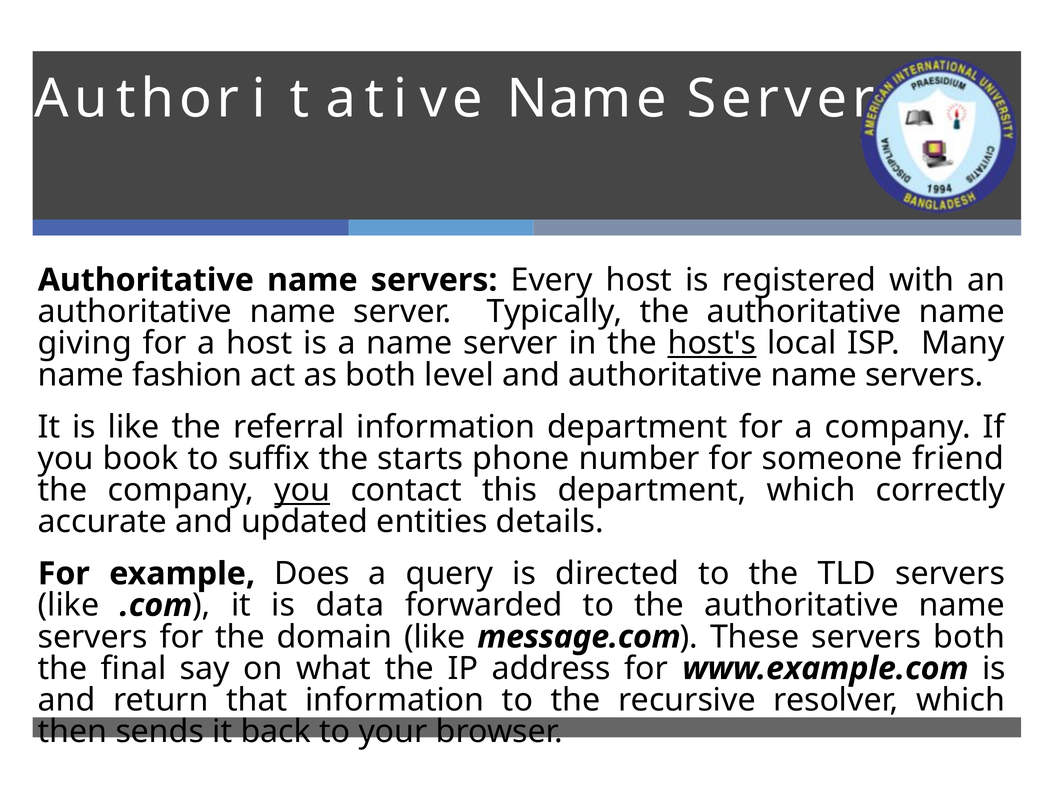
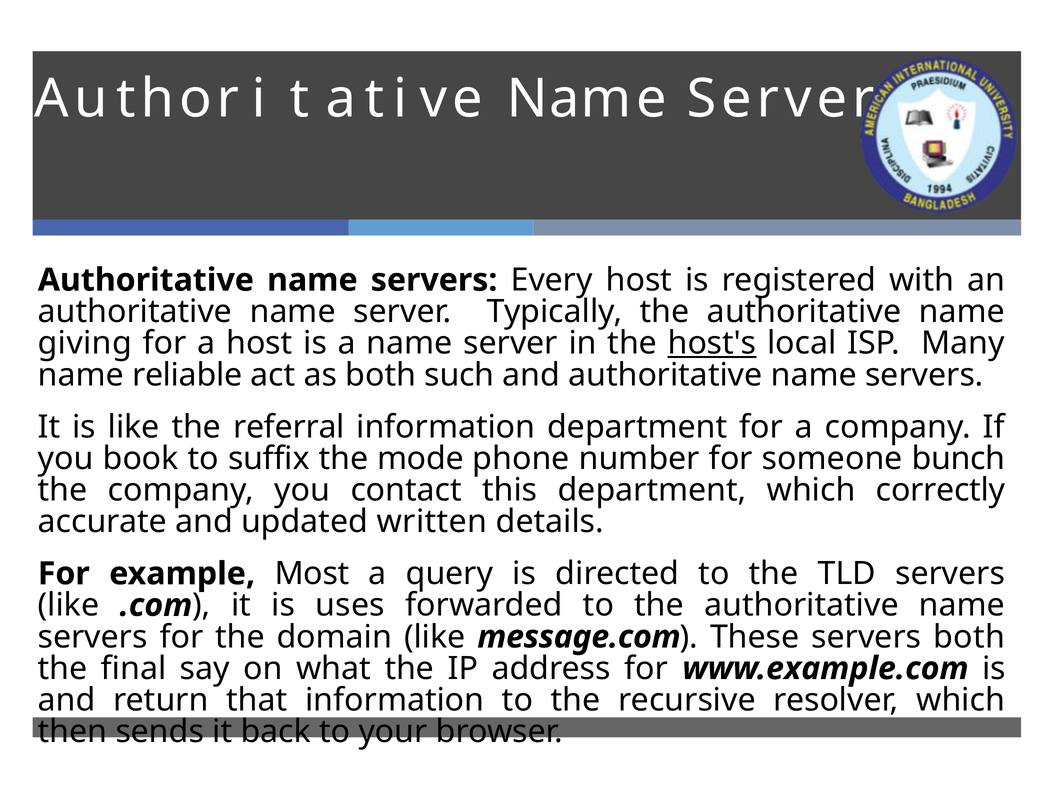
fashion: fashion -> reliable (187, 375)
level: level -> such (459, 375)
starts: starts -> mode (420, 459)
friend: friend -> bunch (958, 459)
you underline: present -> none (302, 490)
entities: entities -> written (432, 522)
Does: Does -> Most (312, 574)
data: data -> uses (350, 606)
